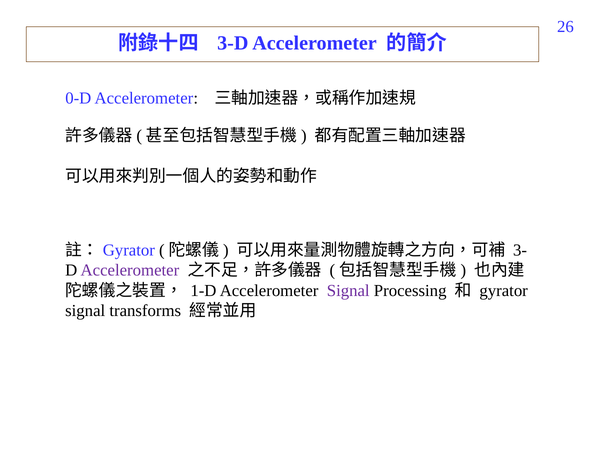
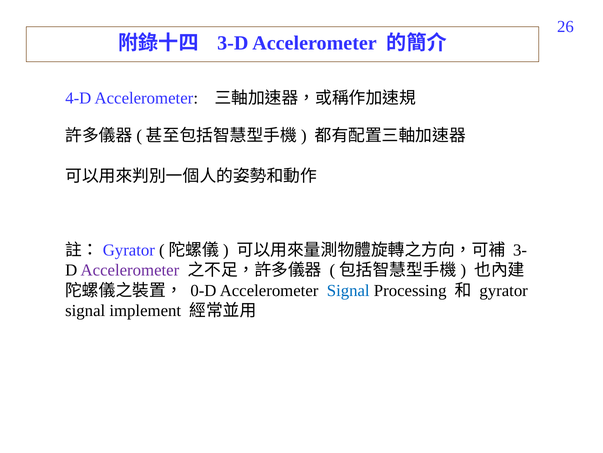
0-D: 0-D -> 4-D (78, 98)
1-D: 1-D -> 0-D (203, 290)
Signal colour: purple -> blue (348, 290)
transforms: transforms -> implement (145, 310)
